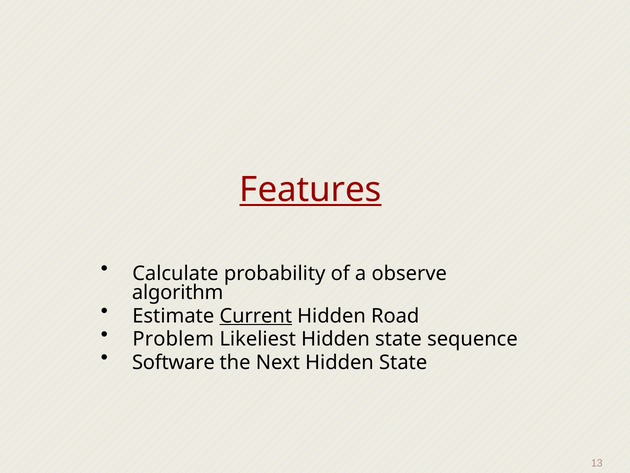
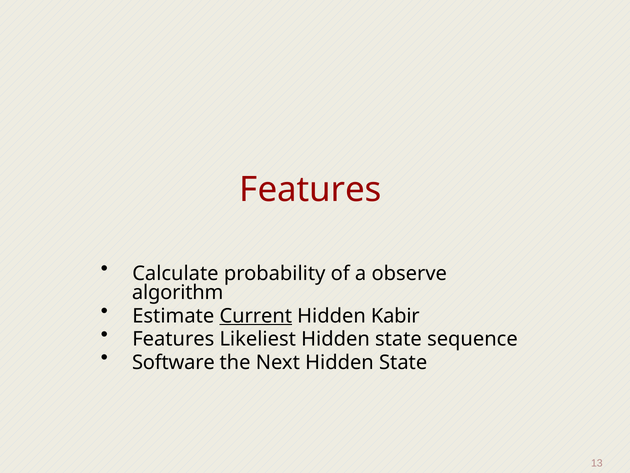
Features underline: present -> none (311, 190)
Road: Road -> Kabir (395, 316)
Problem: Problem -> Features (173, 339)
